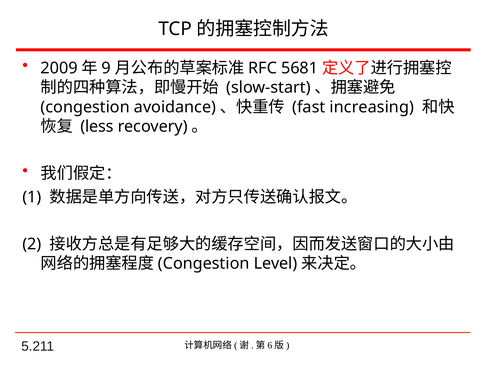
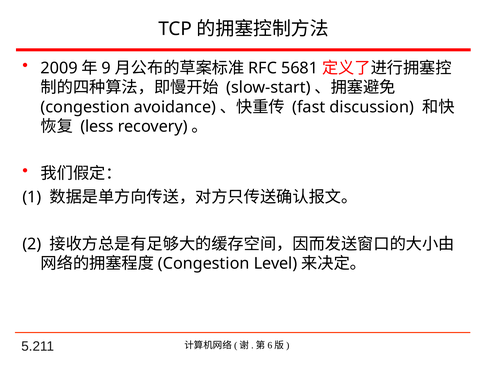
increasing: increasing -> discussion (372, 107)
